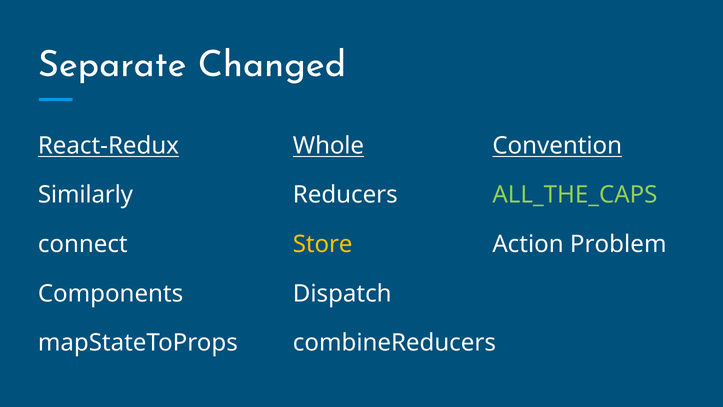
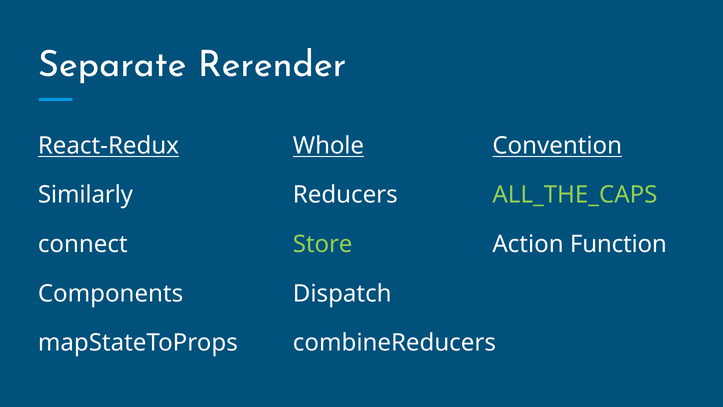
Changed: Changed -> Rerender (272, 64)
Store colour: yellow -> light green (323, 244)
Problem: Problem -> Function (618, 244)
